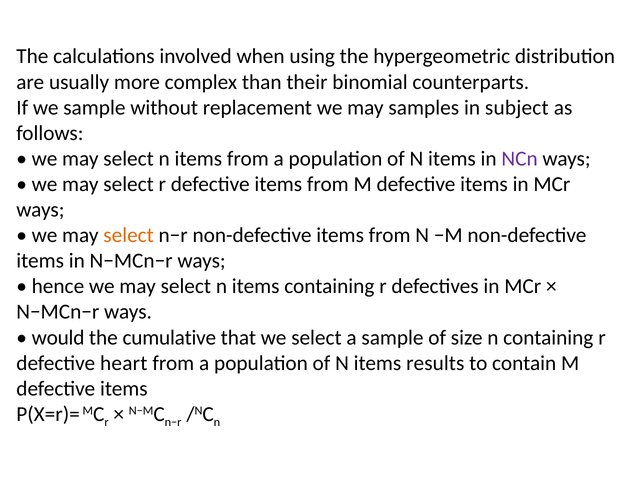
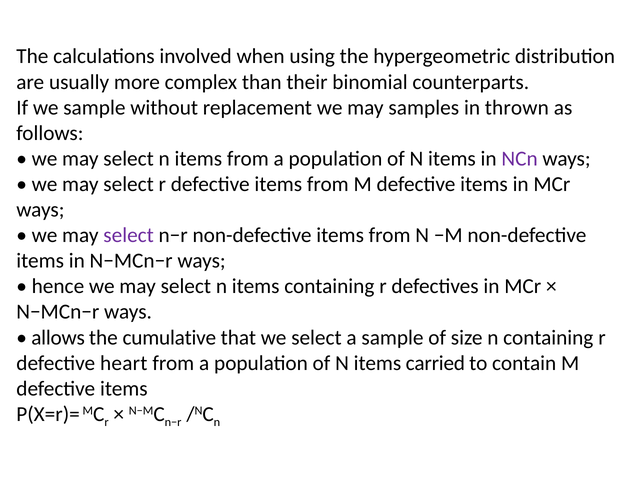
subject: subject -> thrown (517, 107)
select colour: orange -> purple (129, 235)
would: would -> allows (58, 337)
results: results -> carried (435, 363)
